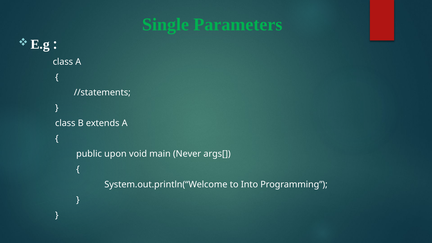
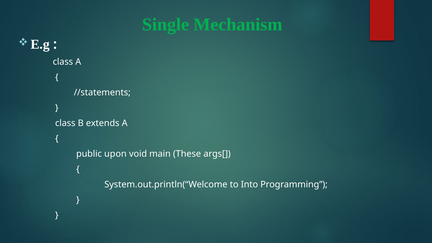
Parameters: Parameters -> Mechanism (238, 24)
Never: Never -> These (187, 154)
